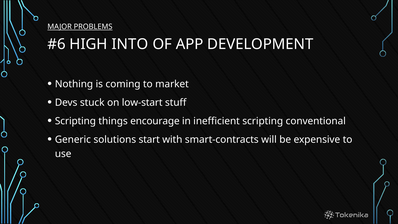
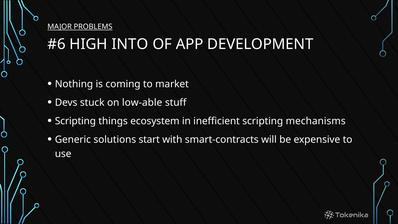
low-start: low-start -> low-able (142, 102)
encourage: encourage -> ecosystem (155, 121)
conventional: conventional -> mechanisms (316, 121)
